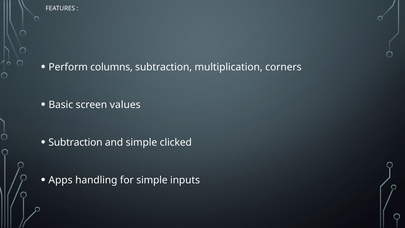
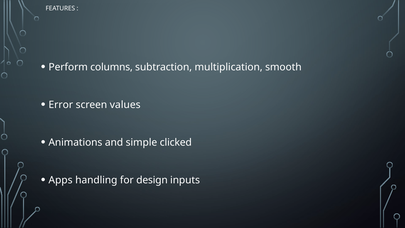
corners: corners -> smooth (283, 67)
Basic: Basic -> Error (61, 105)
Subtraction: Subtraction -> Animations (75, 142)
for simple: simple -> design (152, 180)
